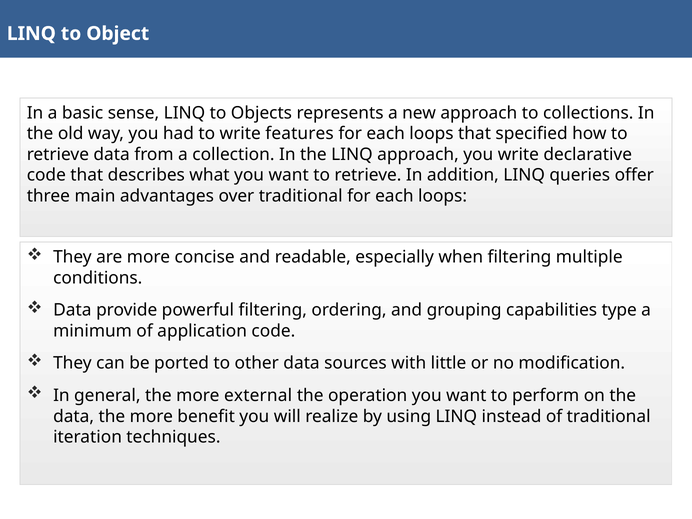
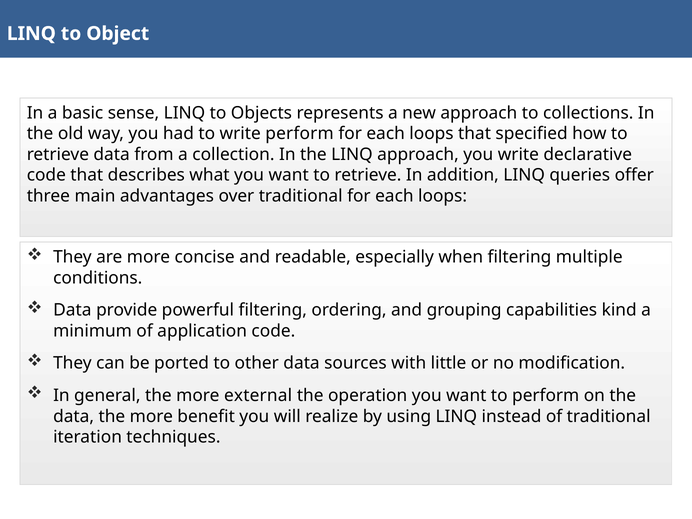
write features: features -> perform (300, 134)
type: type -> kind (619, 310)
